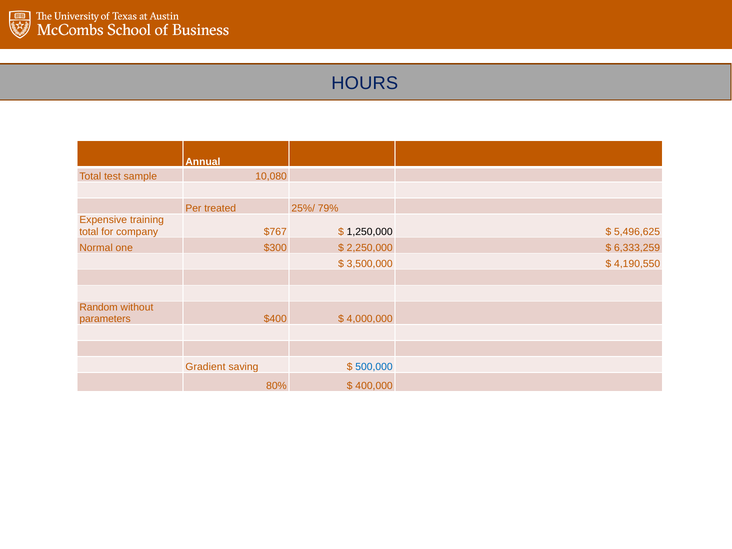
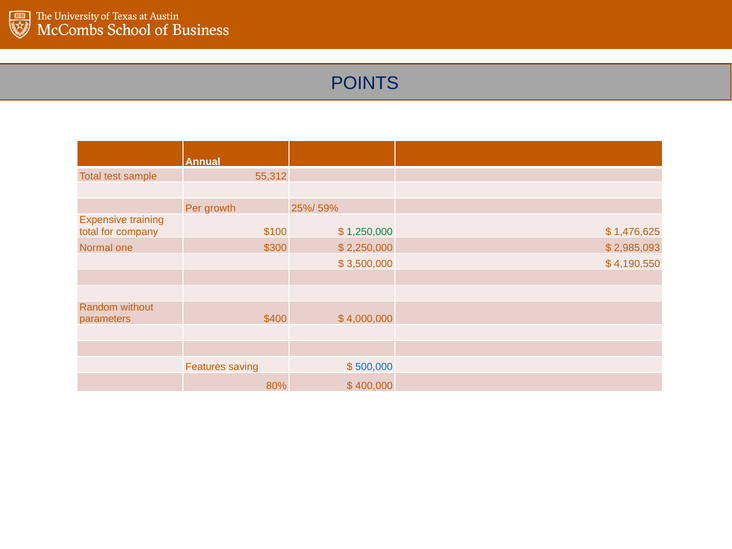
HOURS: HOURS -> POINTS (365, 83)
10,080: 10,080 -> 55,312 (271, 177)
treated: treated -> growth (220, 208)
79%: 79% -> 59% (328, 208)
$767: $767 -> $100 (275, 232)
1,250,000 colour: black -> green (370, 232)
5,496,625: 5,496,625 -> 1,476,625 (637, 232)
6,333,259: 6,333,259 -> 2,985,093 (637, 248)
Gradient: Gradient -> Features (206, 367)
